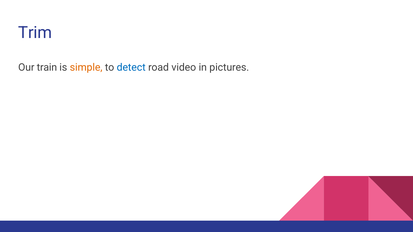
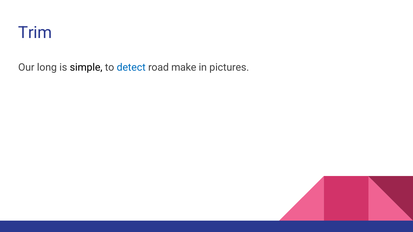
train: train -> long (47, 68)
simple colour: orange -> black (86, 68)
video: video -> make (184, 68)
